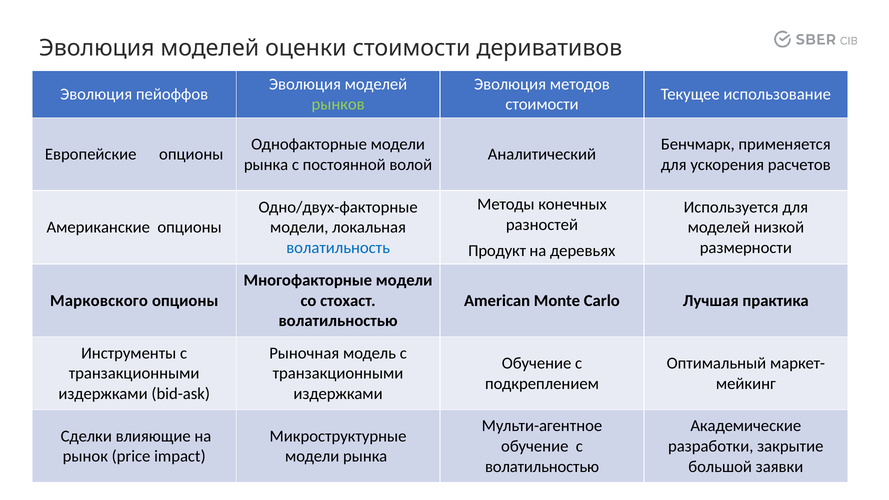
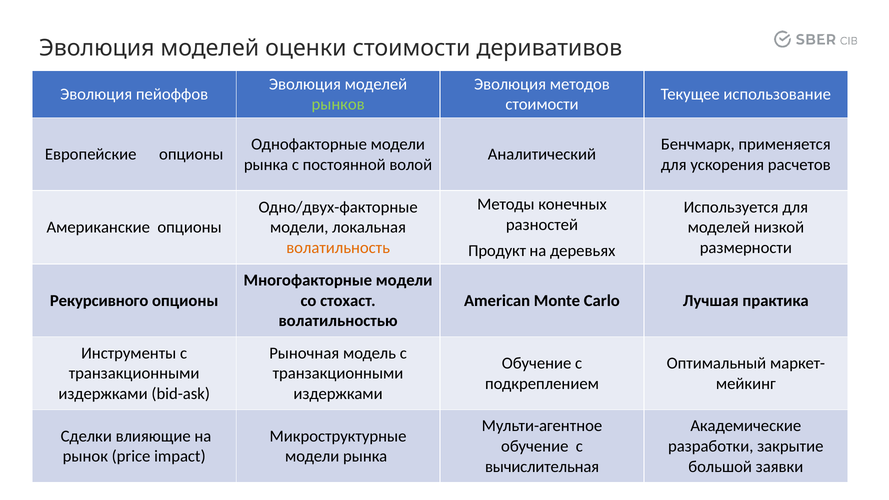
волатильность colour: blue -> orange (338, 248)
Марковского: Марковского -> Рекурсивного (99, 301)
волатильностью: волатильностью -> вычислительная (542, 467)
